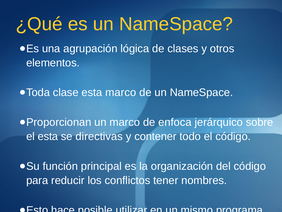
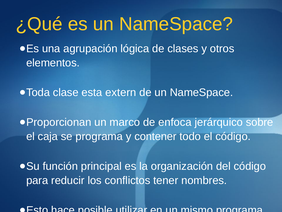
esta marco: marco -> extern (121, 92)
el esta: esta -> caja (48, 136)
se directivas: directivas -> programa (99, 136)
